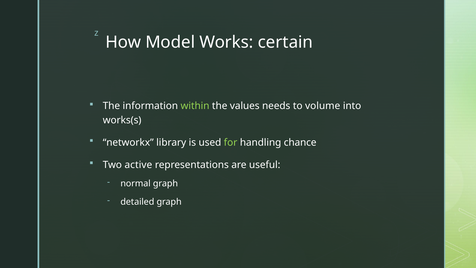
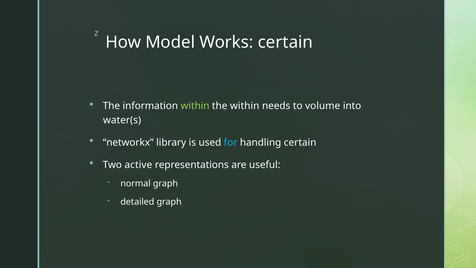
the values: values -> within (245, 106)
works(s: works(s -> water(s (122, 120)
for colour: light green -> light blue (231, 142)
handling chance: chance -> certain (300, 142)
